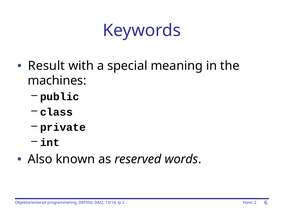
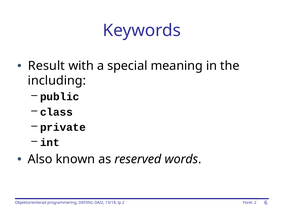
machines: machines -> including (57, 81)
